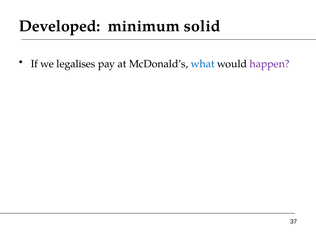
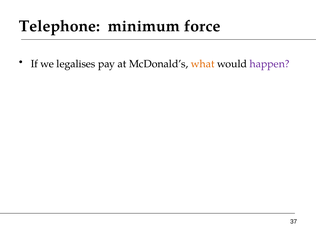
Developed: Developed -> Telephone (60, 26)
solid: solid -> force (202, 26)
what colour: blue -> orange (203, 64)
